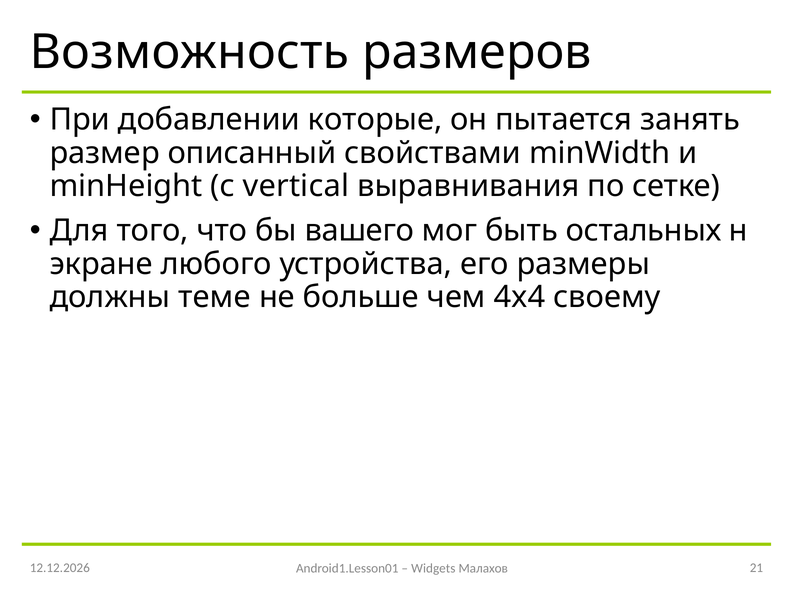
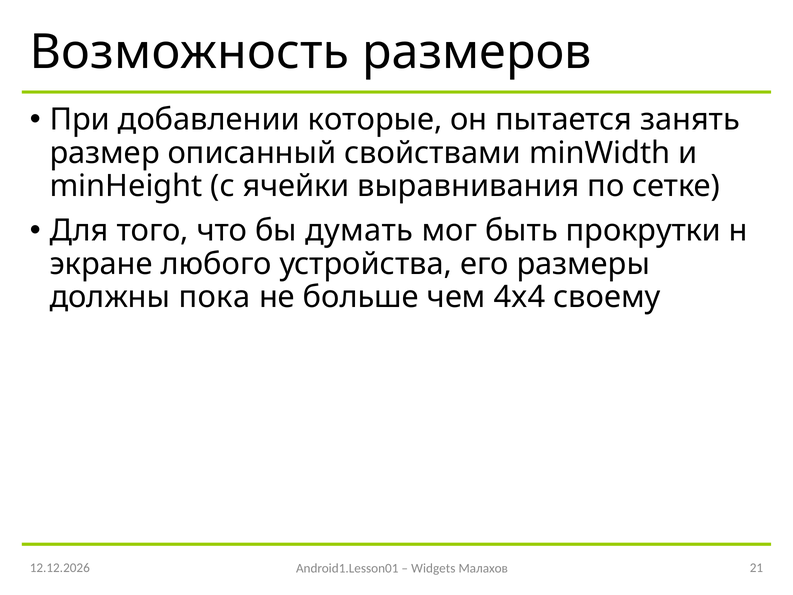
vertical: vertical -> ячейки (296, 186)
вашего: вашего -> думать (359, 231)
остальных: остальных -> прокрутки (644, 231)
теме: теме -> пока (214, 297)
